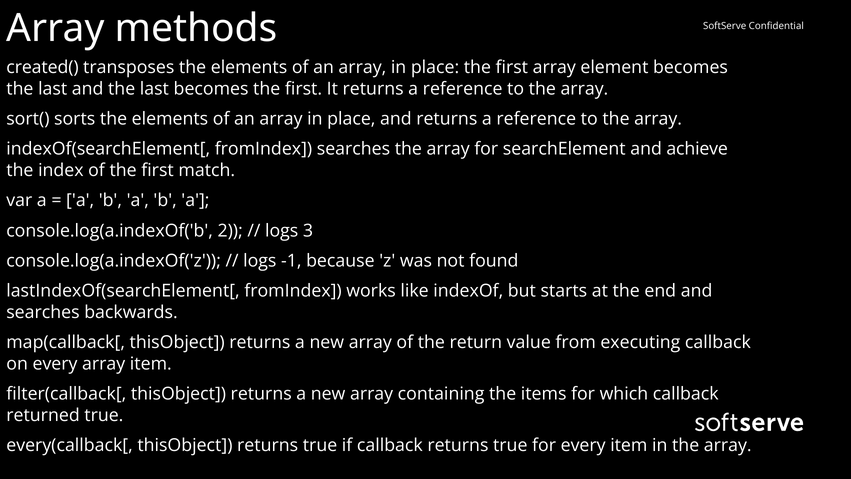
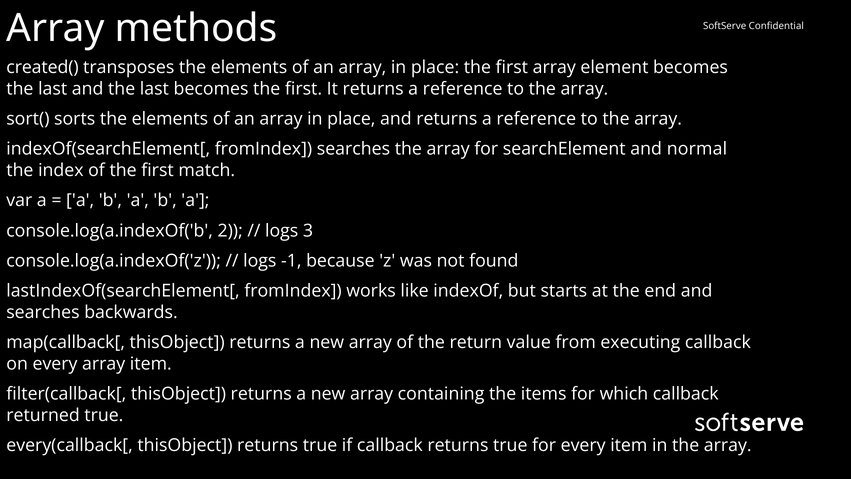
achieve: achieve -> normal (697, 149)
